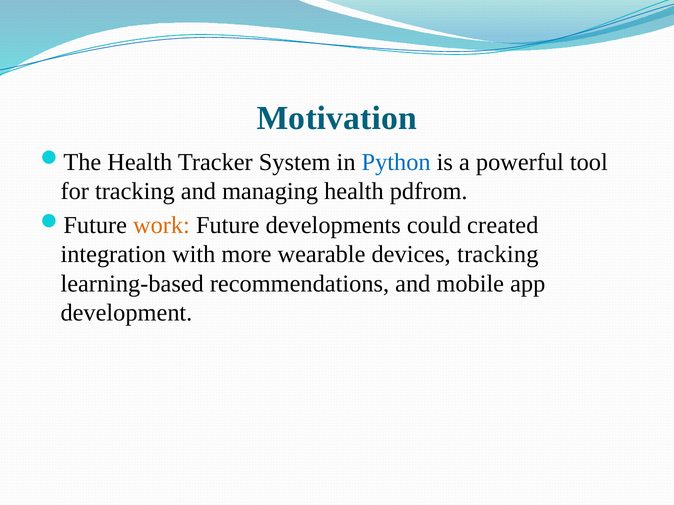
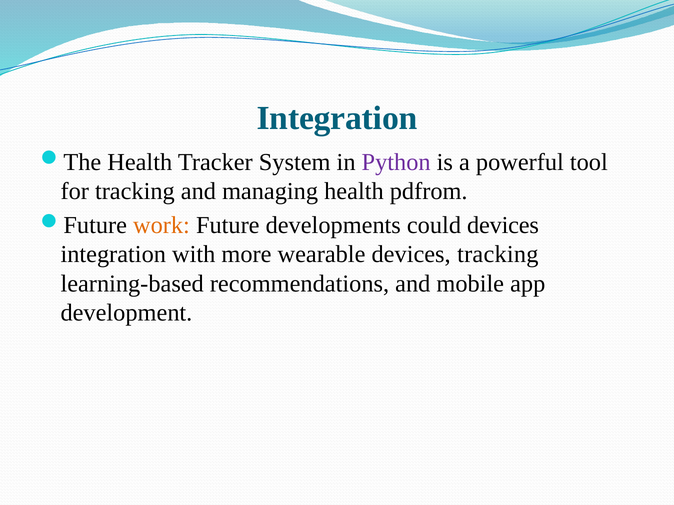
Motivation: Motivation -> Integration (337, 118)
Python colour: blue -> purple (396, 162)
could created: created -> devices (503, 226)
